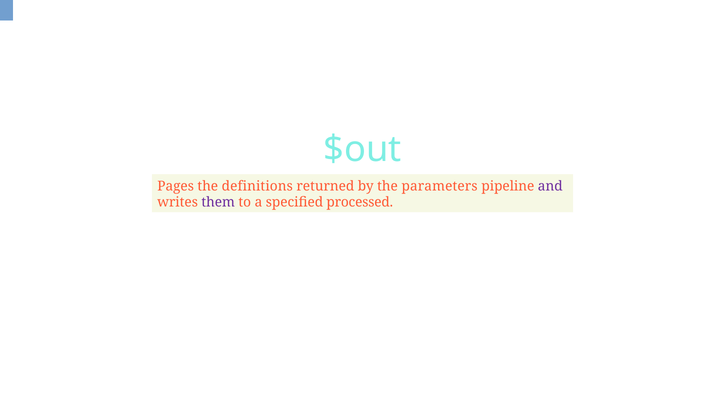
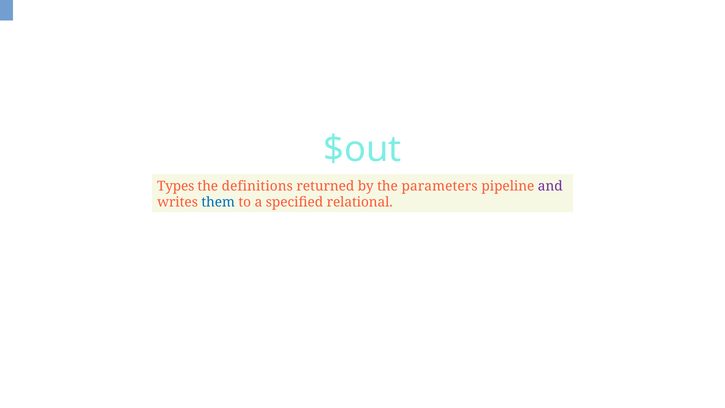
Pages: Pages -> Types (176, 186)
them colour: purple -> blue (218, 202)
processed: processed -> relational (360, 202)
